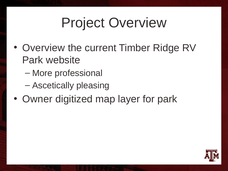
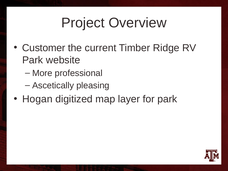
Overview: Overview -> Customer (44, 48)
Owner: Owner -> Hogan (37, 99)
